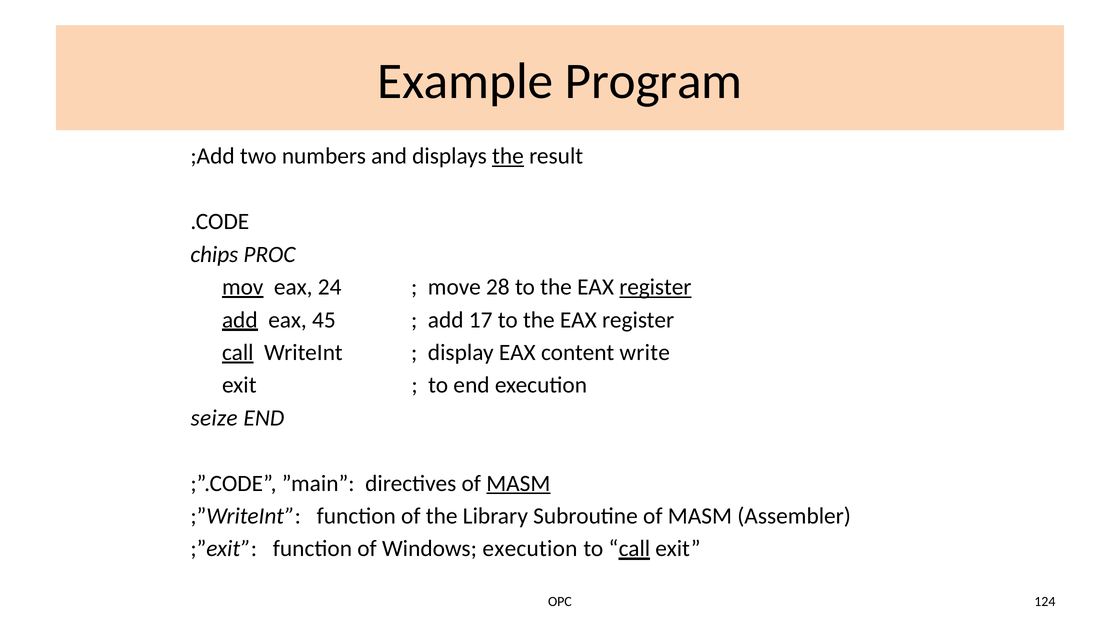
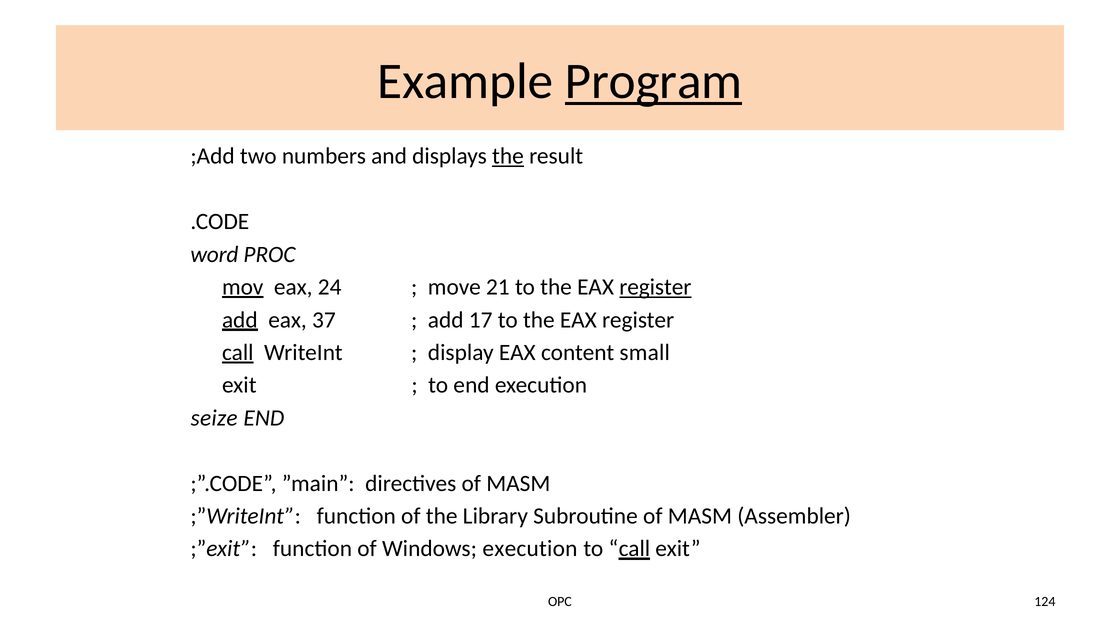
Program underline: none -> present (654, 81)
chips: chips -> word (214, 254)
28: 28 -> 21 (498, 287)
45: 45 -> 37 (324, 320)
write: write -> small (645, 352)
MASM underline: present -> none (518, 483)
